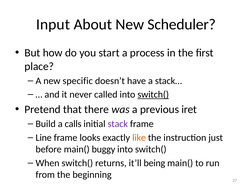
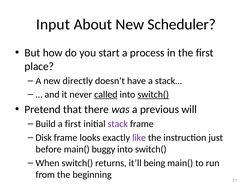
specific: specific -> directly (78, 81)
called underline: none -> present (106, 94)
iret: iret -> will (189, 109)
a calls: calls -> first (73, 124)
Line: Line -> Disk (44, 138)
like colour: orange -> purple (139, 138)
